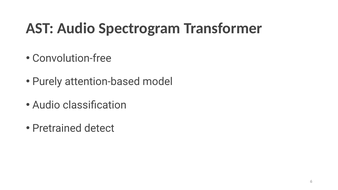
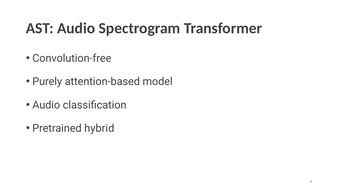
detect: detect -> hybrid (99, 128)
